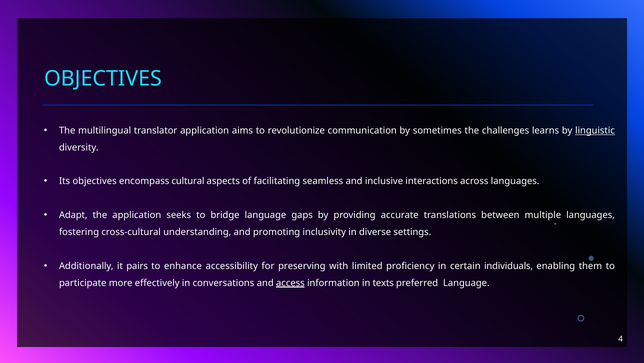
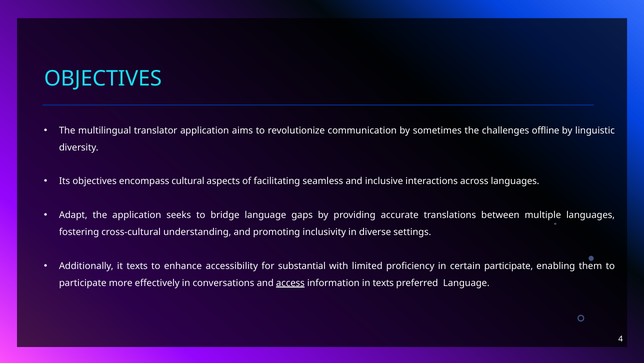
learns: learns -> offline (546, 130)
linguistic underline: present -> none (595, 130)
it pairs: pairs -> texts (137, 265)
preserving: preserving -> substantial (302, 265)
certain individuals: individuals -> participate (509, 265)
